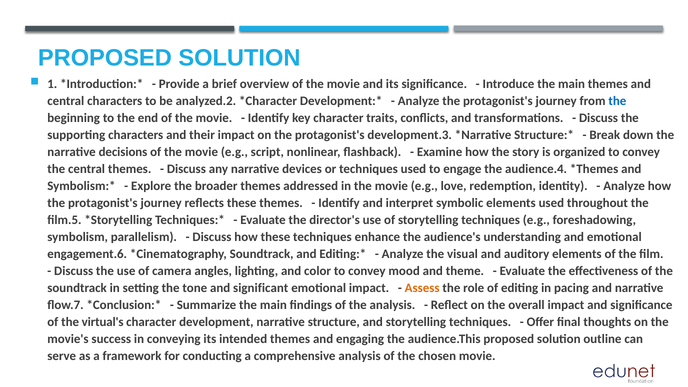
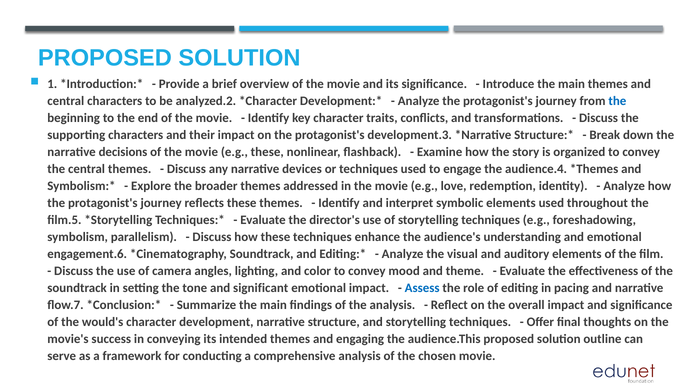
e.g script: script -> these (267, 152)
Assess colour: orange -> blue (422, 288)
virtual's: virtual's -> would's (103, 322)
